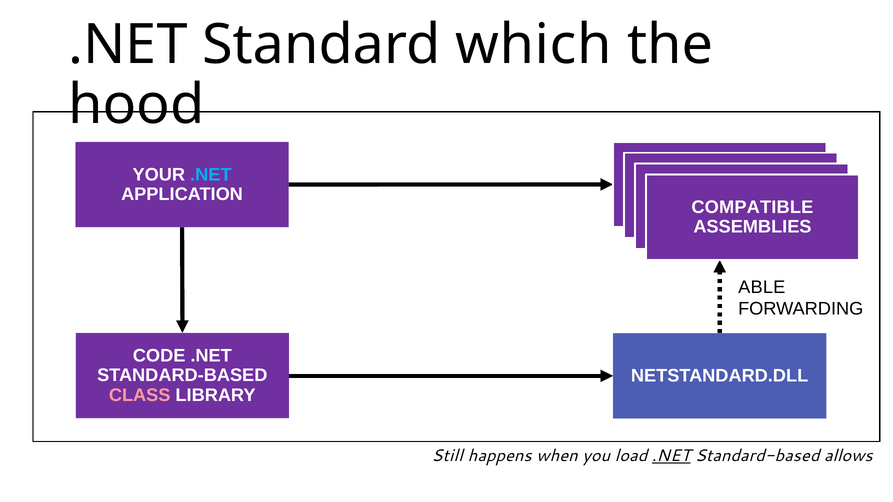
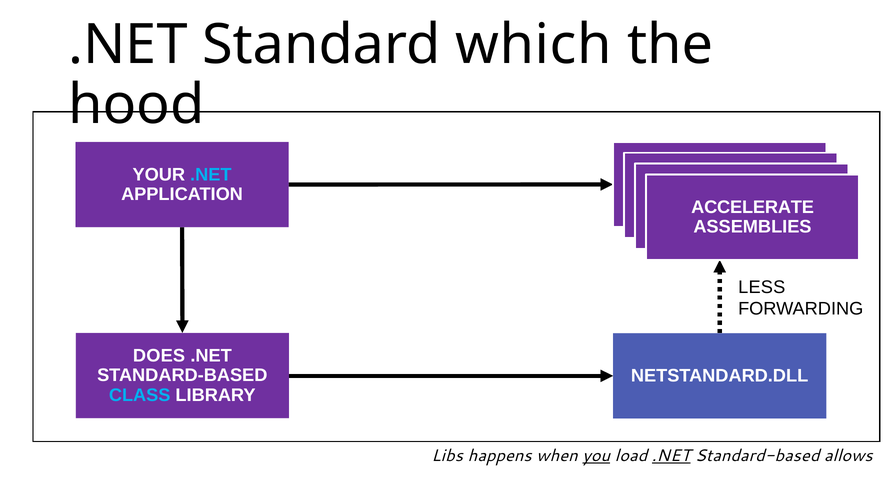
COMPATIBLE: COMPATIBLE -> ACCELERATE (753, 207)
ABLE: ABLE -> LESS (762, 287)
CODE: CODE -> DOES (159, 356)
CLASS colour: pink -> light blue (140, 395)
Still: Still -> Libs (447, 456)
you underline: none -> present (596, 456)
